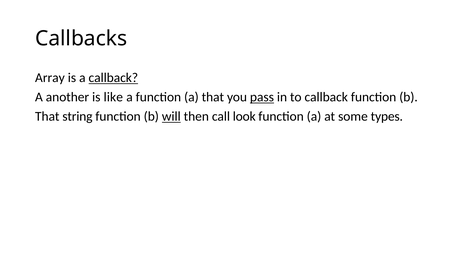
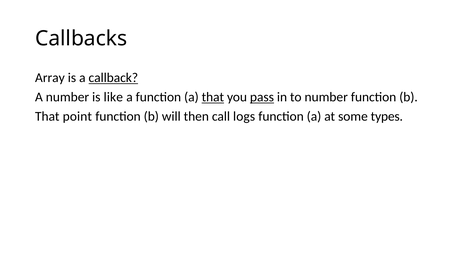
A another: another -> number (67, 97)
that underline: none -> present (213, 97)
to callback: callback -> number (326, 97)
string: string -> point (77, 116)
will underline: present -> none (171, 116)
look: look -> logs (244, 116)
